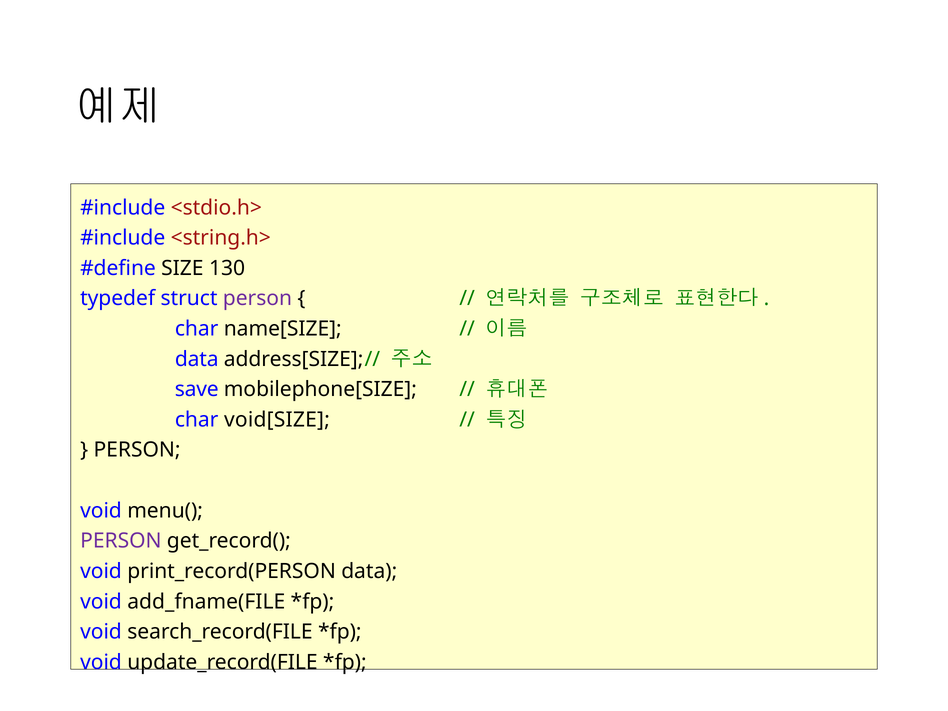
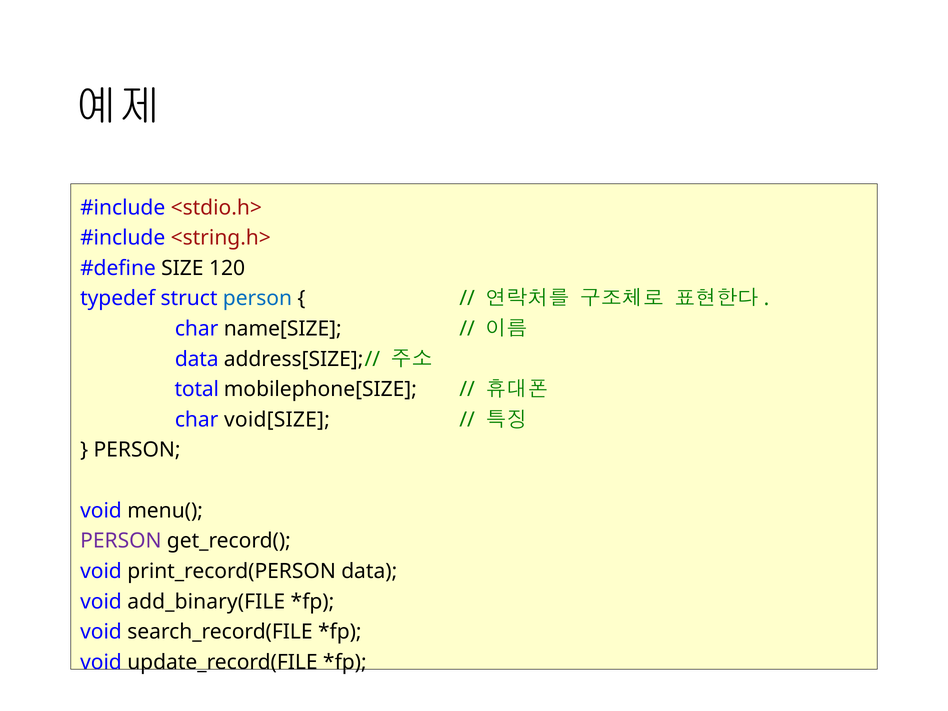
130: 130 -> 120 (227, 268)
person colour: purple -> blue (257, 299)
save: save -> total (197, 389)
add_fname(FILE: add_fname(FILE -> add_binary(FILE (206, 602)
